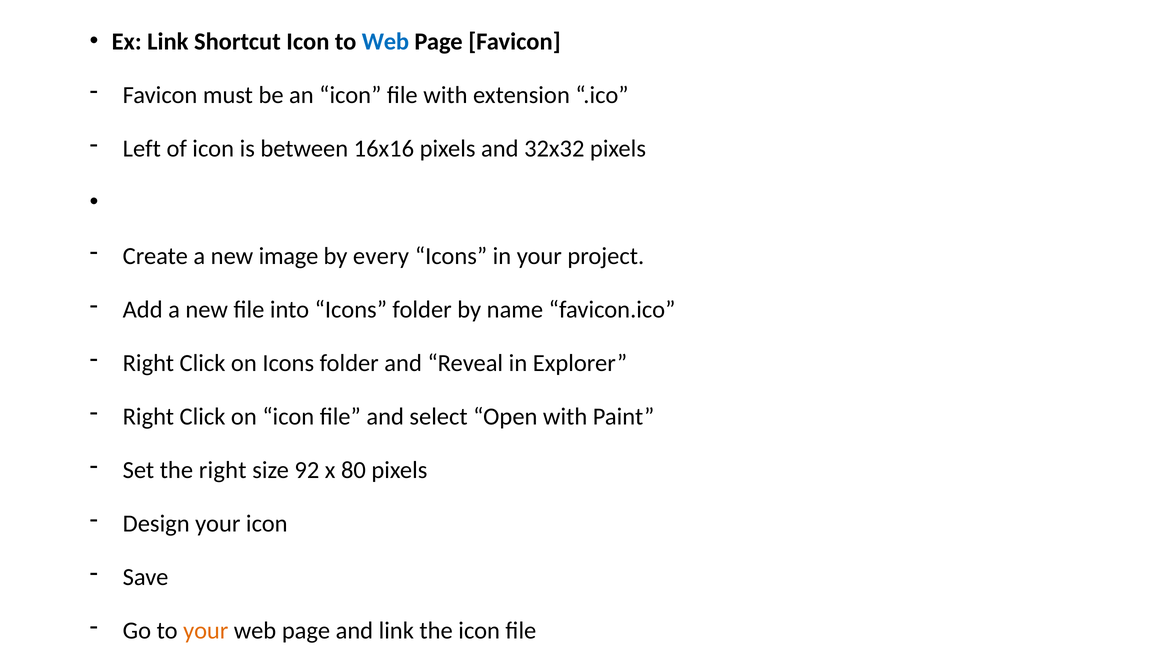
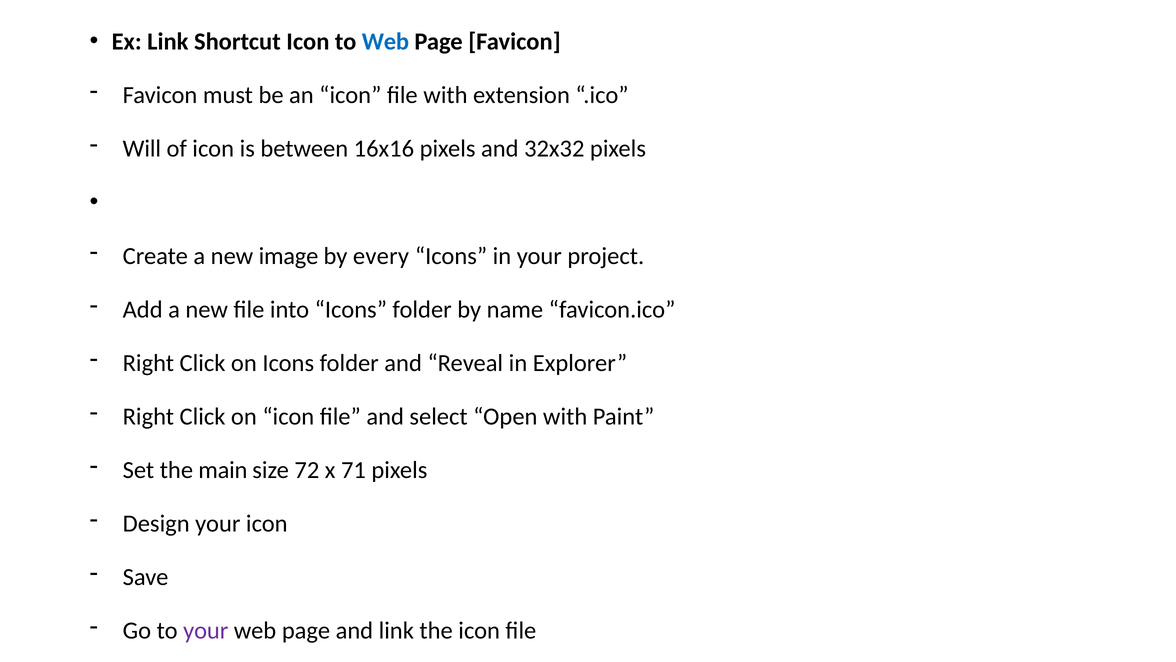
Left: Left -> Will (142, 149)
the right: right -> main (223, 470)
92: 92 -> 72 (307, 470)
80: 80 -> 71 (353, 470)
your colour: orange -> purple (206, 630)
